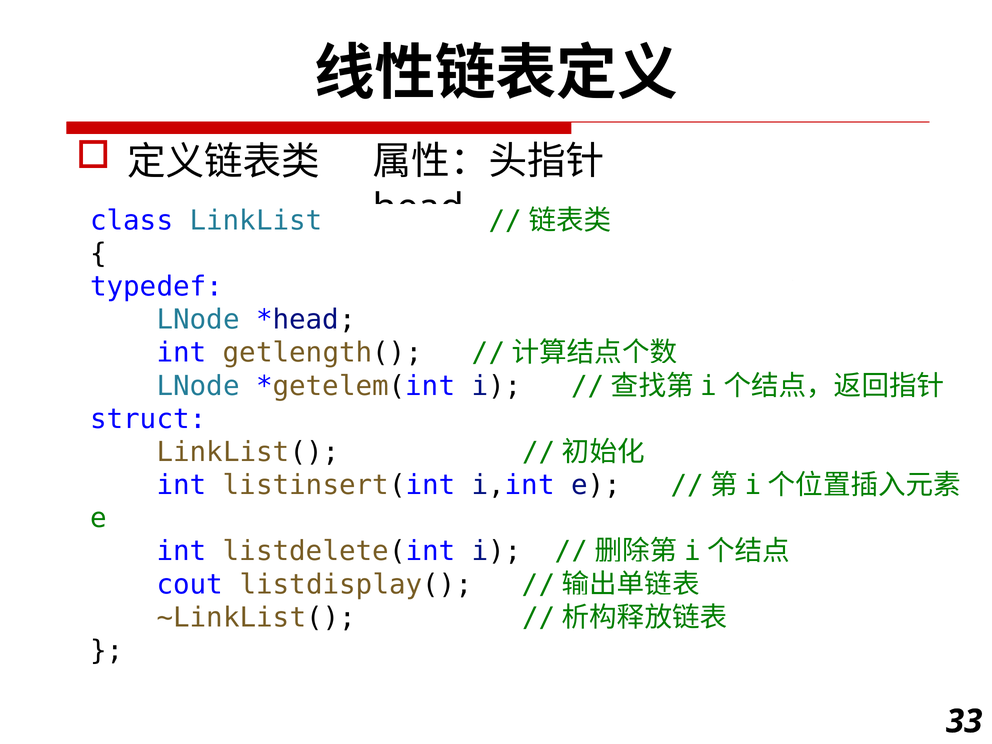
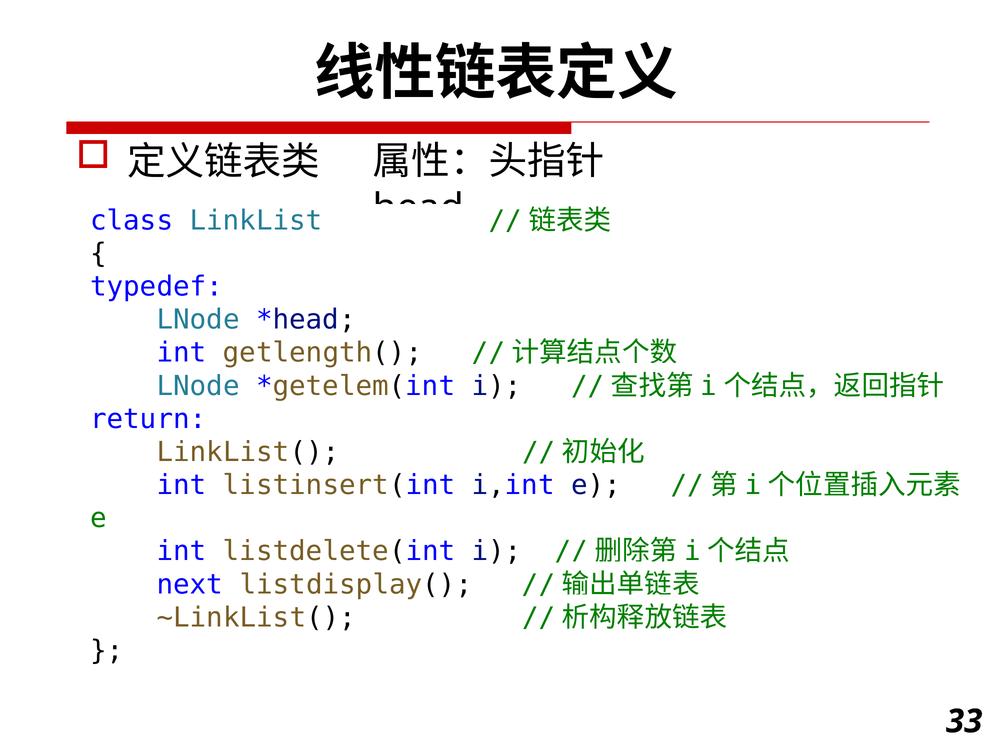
struct: struct -> return (148, 419)
cout: cout -> next (190, 584)
